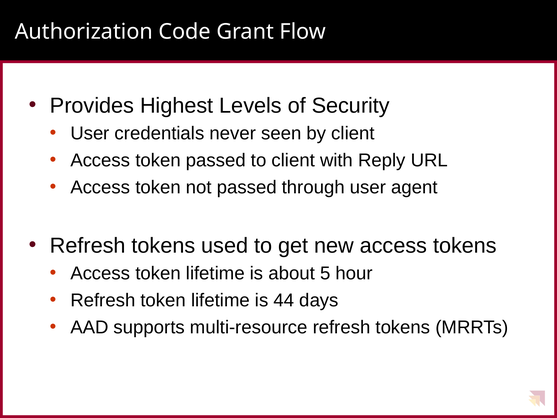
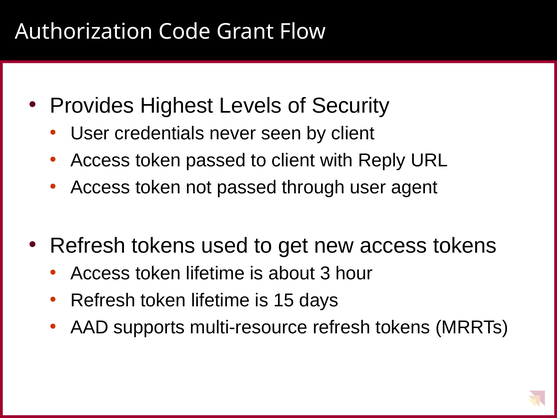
5: 5 -> 3 (325, 273)
44: 44 -> 15 (284, 300)
